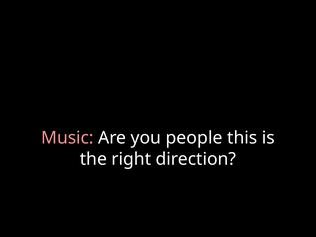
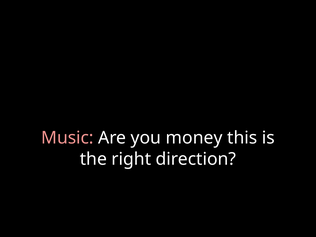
people: people -> money (194, 138)
